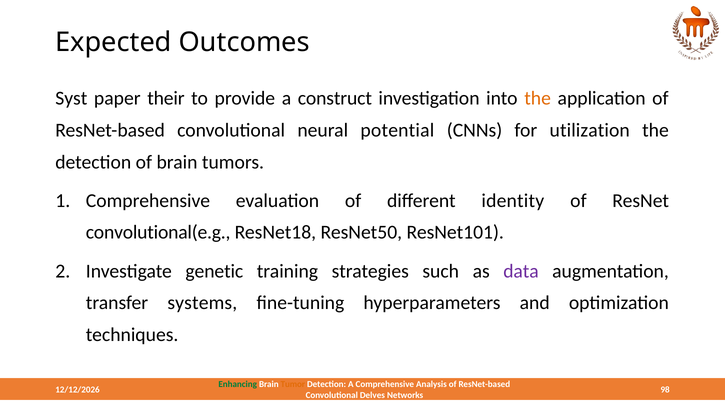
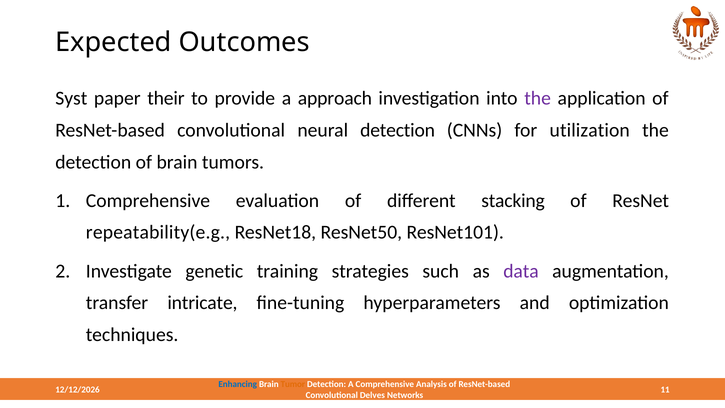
construct: construct -> approach (335, 98)
the colour: orange -> purple (538, 98)
neural potential: potential -> detection (398, 130)
identity: identity -> stacking (513, 201)
convolutional(e.g: convolutional(e.g -> repeatability(e.g (158, 232)
systems: systems -> intricate (202, 303)
Enhancing colour: green -> blue (238, 384)
98: 98 -> 11 (665, 389)
